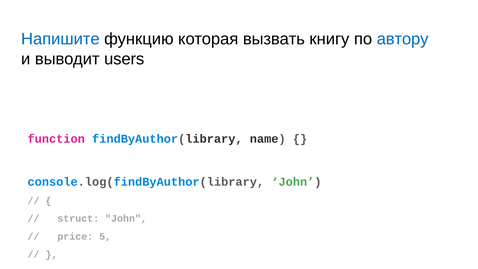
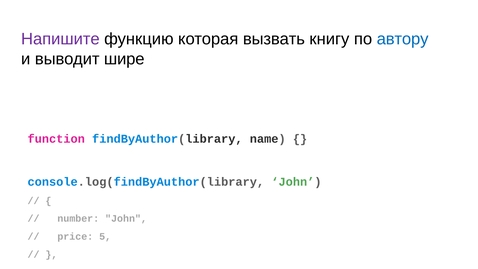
Напишите colour: blue -> purple (60, 39)
users: users -> шире (124, 59)
struct: struct -> number (78, 219)
